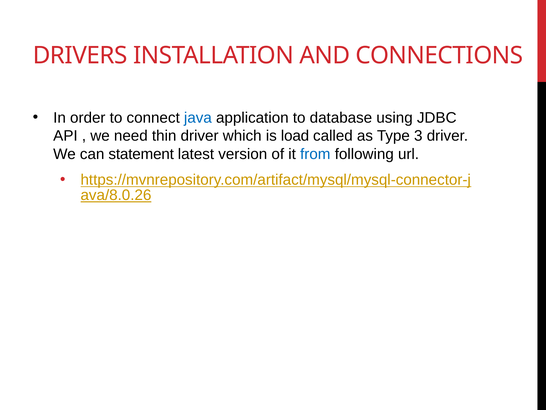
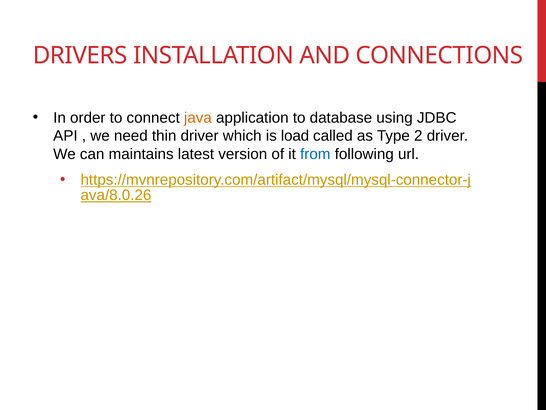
java colour: blue -> orange (198, 118)
3: 3 -> 2 (418, 136)
statement: statement -> maintains (141, 154)
